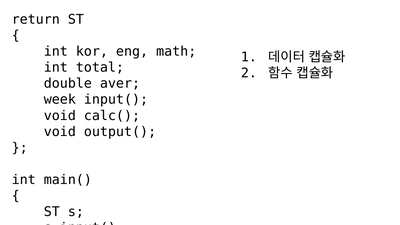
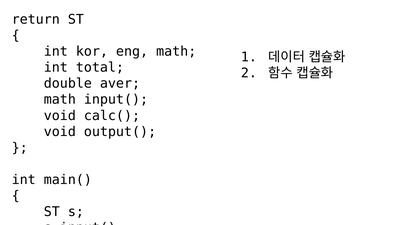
week: week -> math (60, 100)
